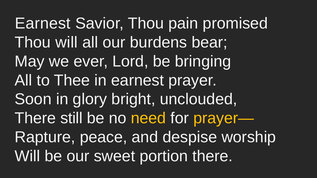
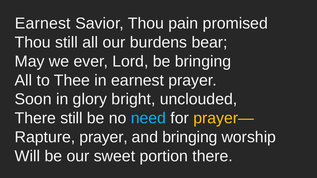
Thou will: will -> still (67, 42)
need colour: yellow -> light blue (148, 118)
Rapture peace: peace -> prayer (104, 137)
and despise: despise -> bringing (190, 137)
